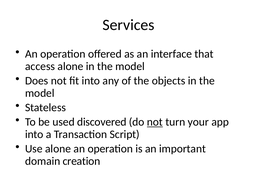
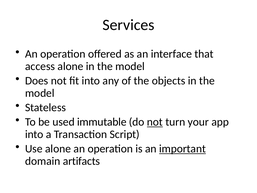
discovered: discovered -> immutable (102, 122)
important underline: none -> present (182, 149)
creation: creation -> artifacts (81, 161)
